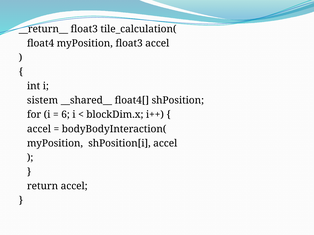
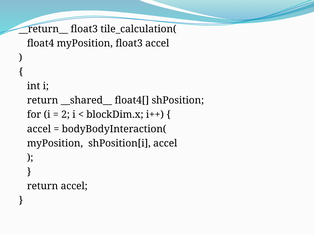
sistem: sistem -> return (43, 101)
6: 6 -> 2 (66, 115)
